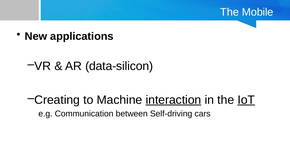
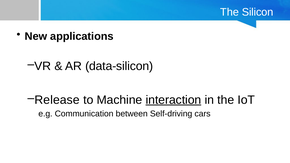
Mobile: Mobile -> Silicon (258, 12)
Creating: Creating -> Release (57, 100)
IoT underline: present -> none (246, 100)
